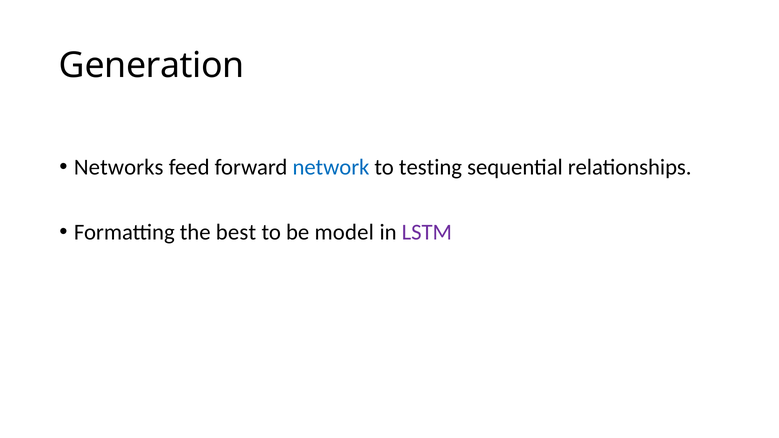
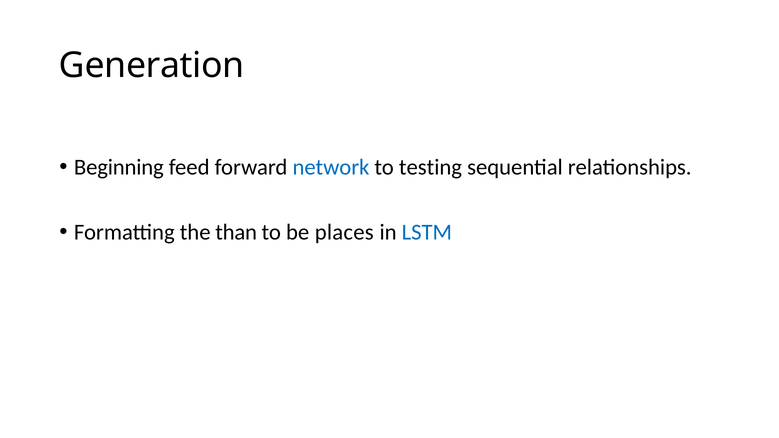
Networks: Networks -> Beginning (119, 167)
best: best -> than (236, 232)
model: model -> places (344, 232)
LSTM colour: purple -> blue (427, 232)
